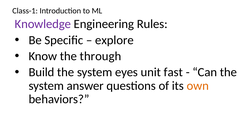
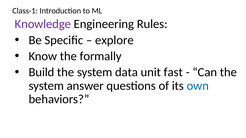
through: through -> formally (101, 56)
eyes: eyes -> data (127, 72)
own colour: orange -> blue (198, 86)
